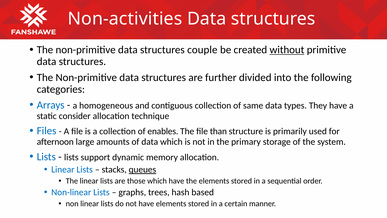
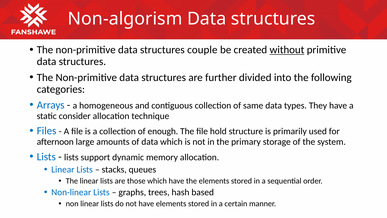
Non-activities: Non-activities -> Non-algorism (125, 19)
enables: enables -> enough (163, 131)
than: than -> hold (218, 131)
queues underline: present -> none (142, 169)
